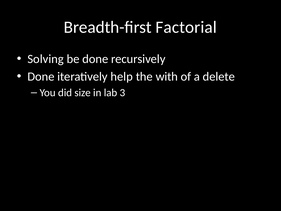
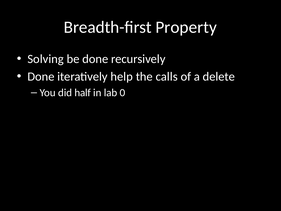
Factorial: Factorial -> Property (186, 27)
with: with -> calls (167, 76)
size: size -> half (83, 93)
3: 3 -> 0 (123, 93)
